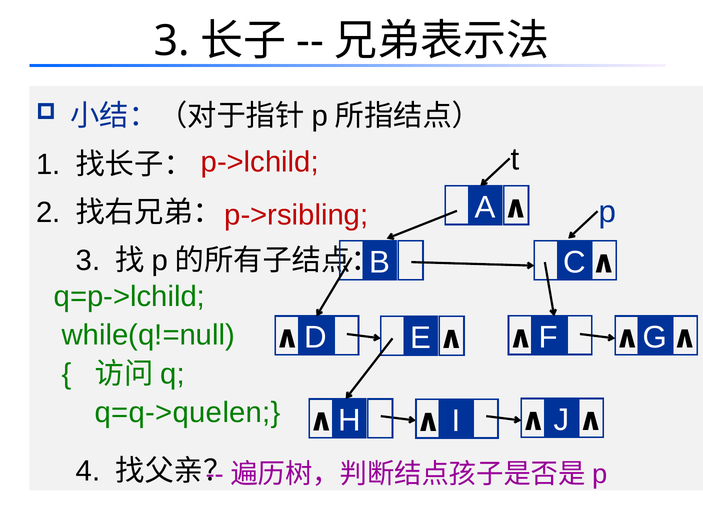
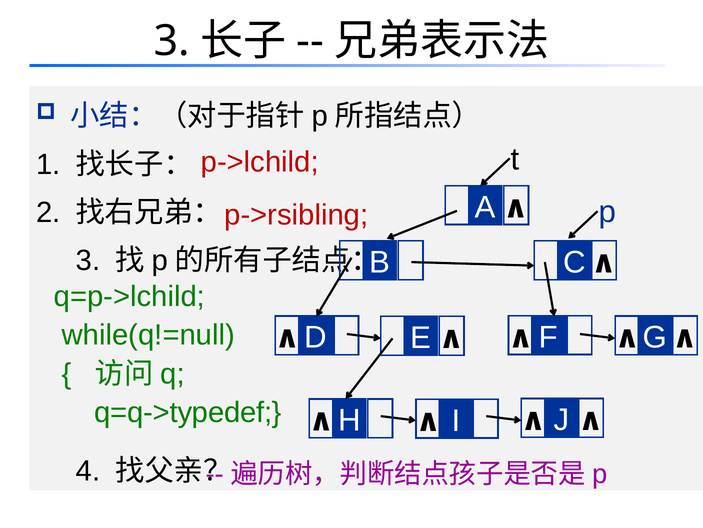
q=q->quelen: q=q->quelen -> q=q->typedef (188, 412)
